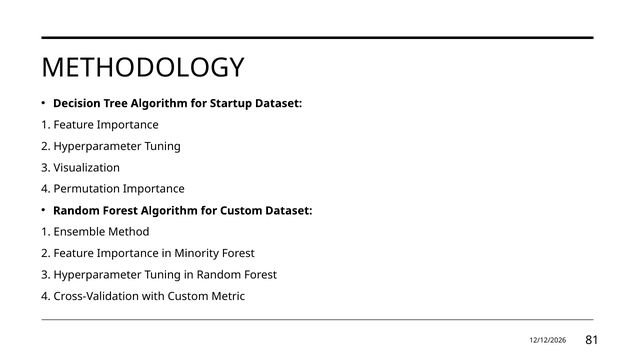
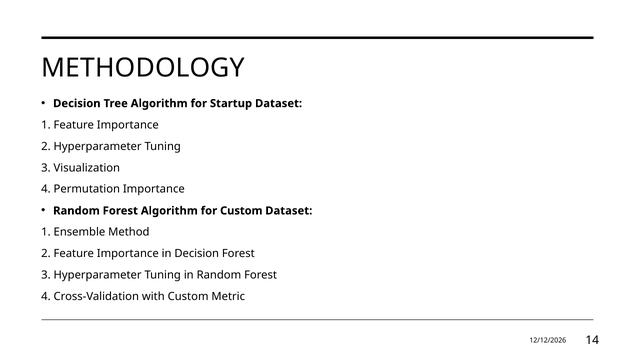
in Minority: Minority -> Decision (197, 254)
81: 81 -> 14 (592, 340)
